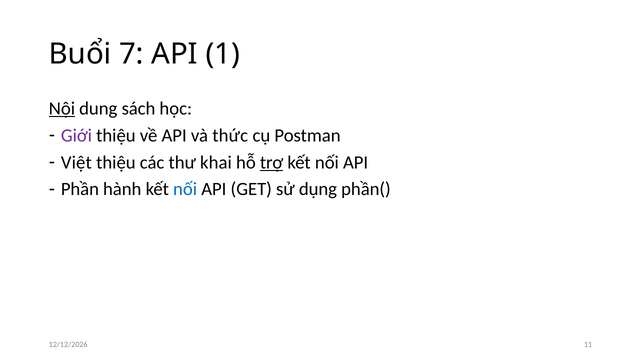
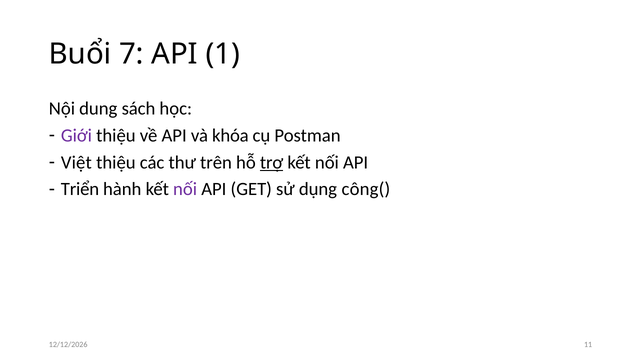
Nội underline: present -> none (62, 108)
thức: thức -> khóa (230, 135)
khai: khai -> trên (216, 162)
Phần: Phần -> Triển (80, 189)
nối colour: blue -> purple (185, 189)
phần(: phần( -> công( (366, 189)
